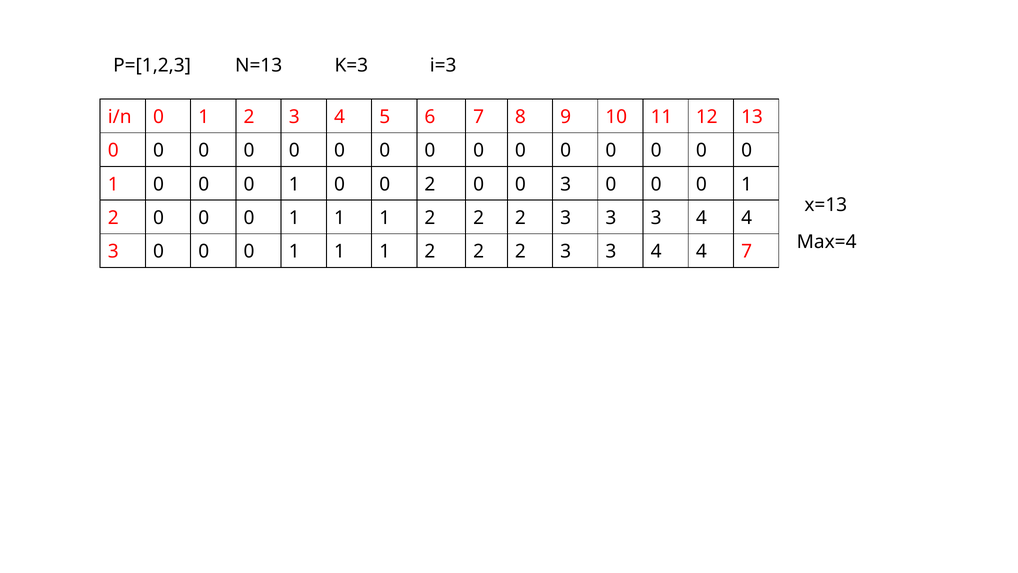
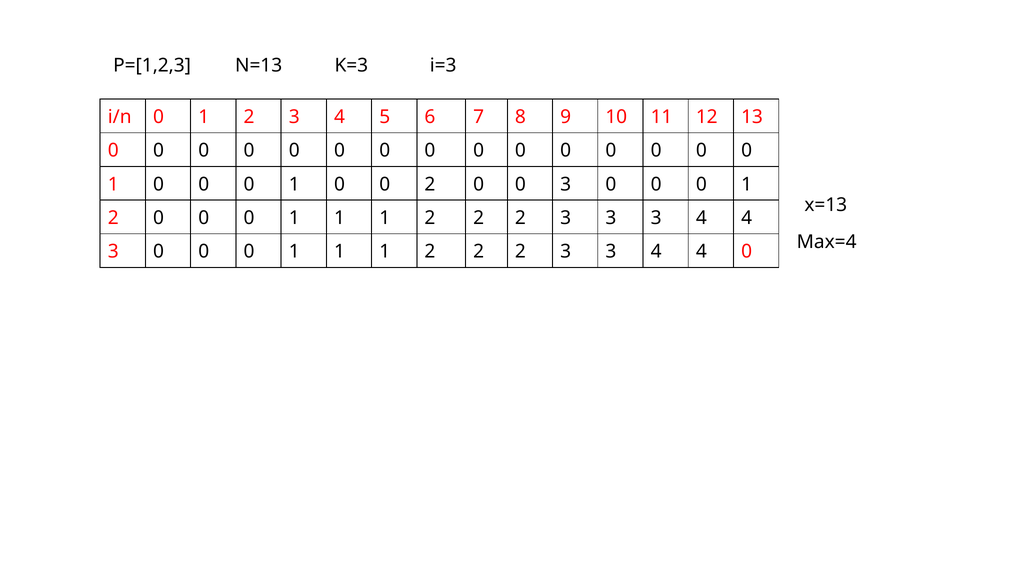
4 7: 7 -> 0 (747, 251)
